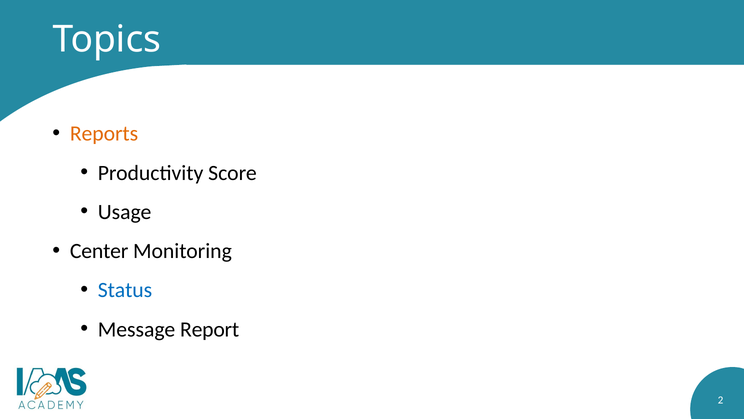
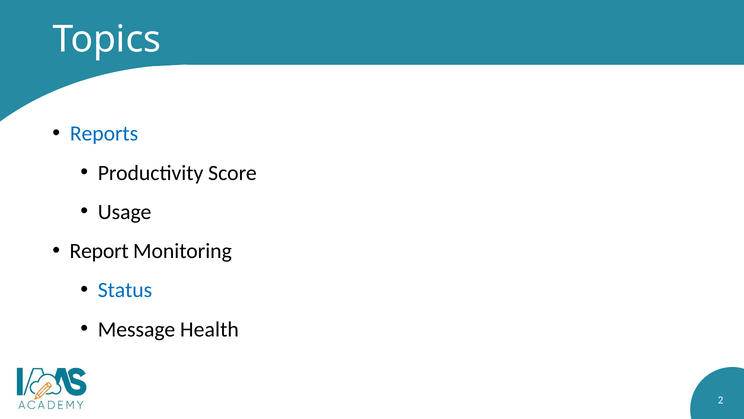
Reports colour: orange -> blue (104, 134)
Center: Center -> Report (99, 251)
Report: Report -> Health (209, 329)
